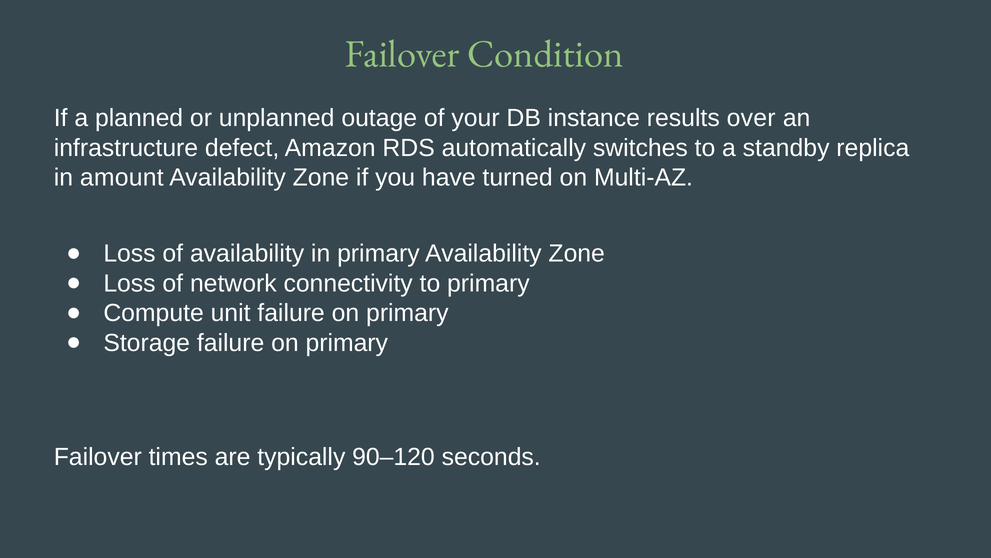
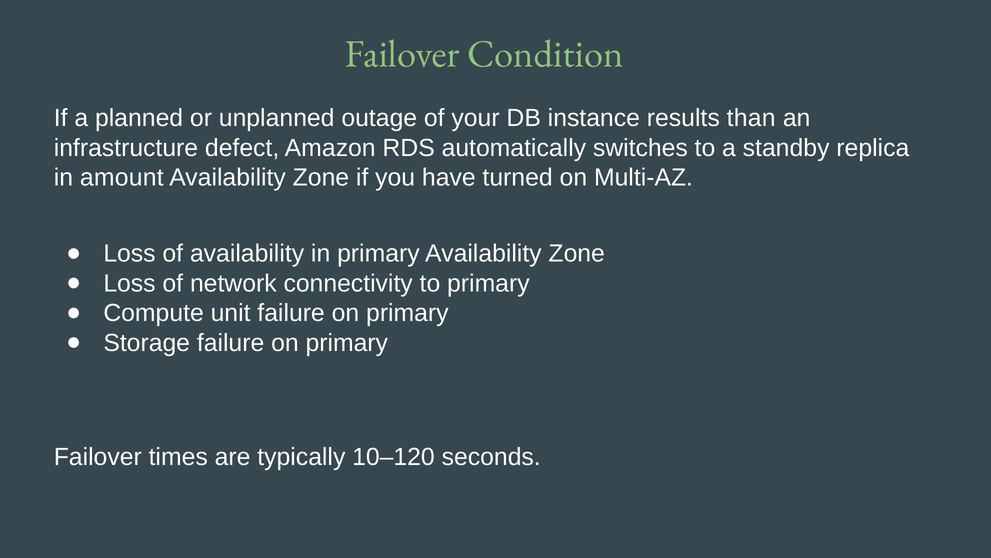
over: over -> than (751, 118)
90–120: 90–120 -> 10–120 (393, 457)
